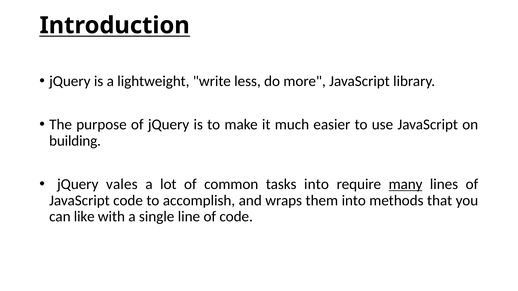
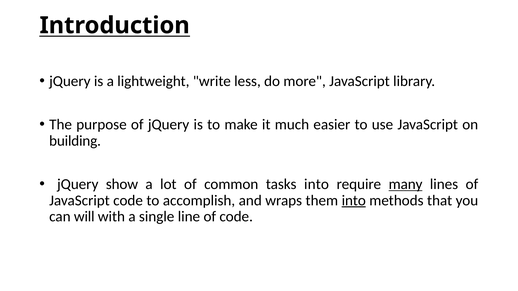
vales: vales -> show (122, 184)
into underline: none -> present (354, 201)
like: like -> will (84, 217)
